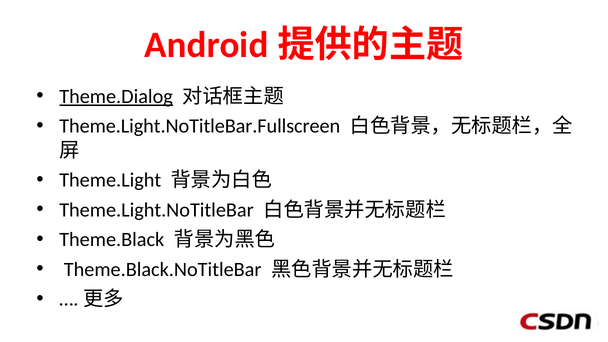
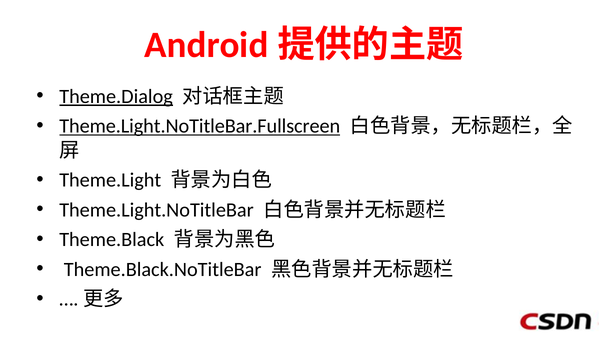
Theme.Light.NoTitleBar.Fullscreen underline: none -> present (200, 126)
